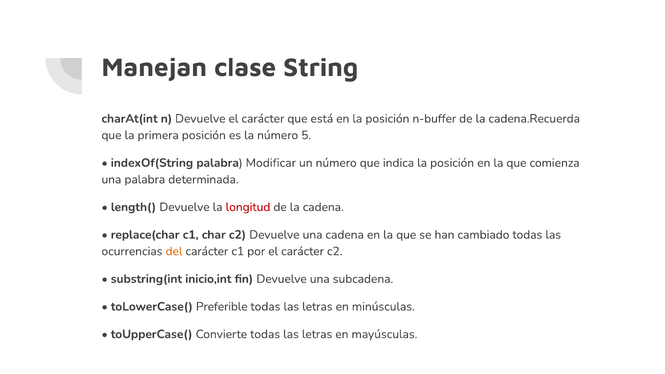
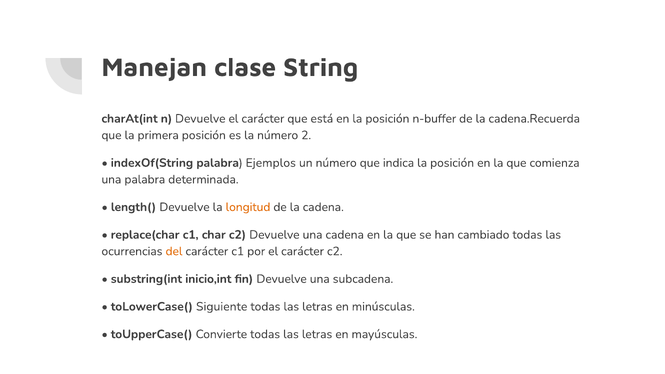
5: 5 -> 2 (306, 135)
Modificar: Modificar -> Ejemplos (271, 163)
longitud colour: red -> orange (248, 207)
Preferible: Preferible -> Siguiente (222, 307)
